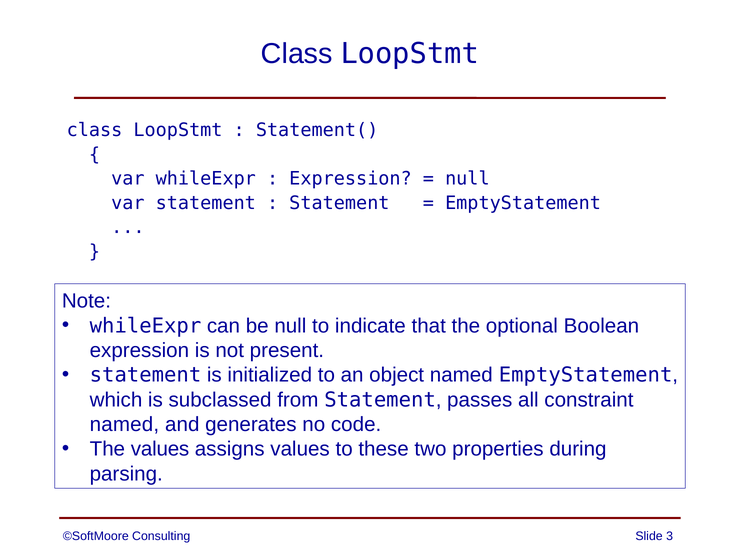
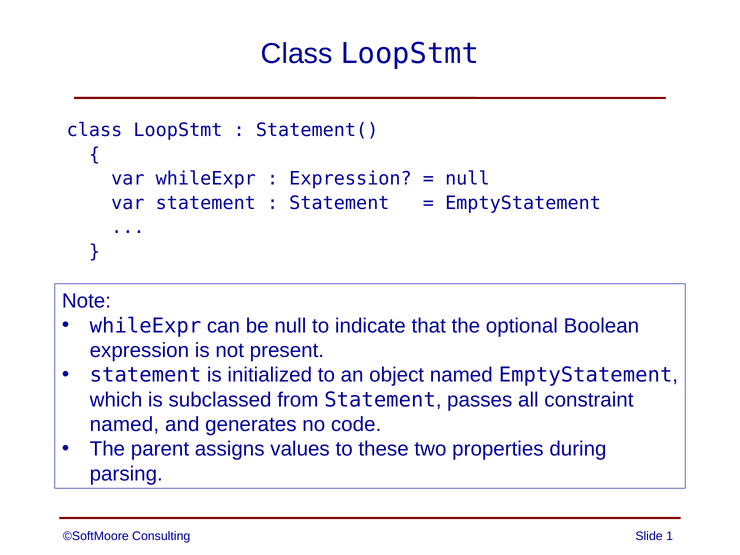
The values: values -> parent (160, 449)
3: 3 -> 1 (670, 536)
